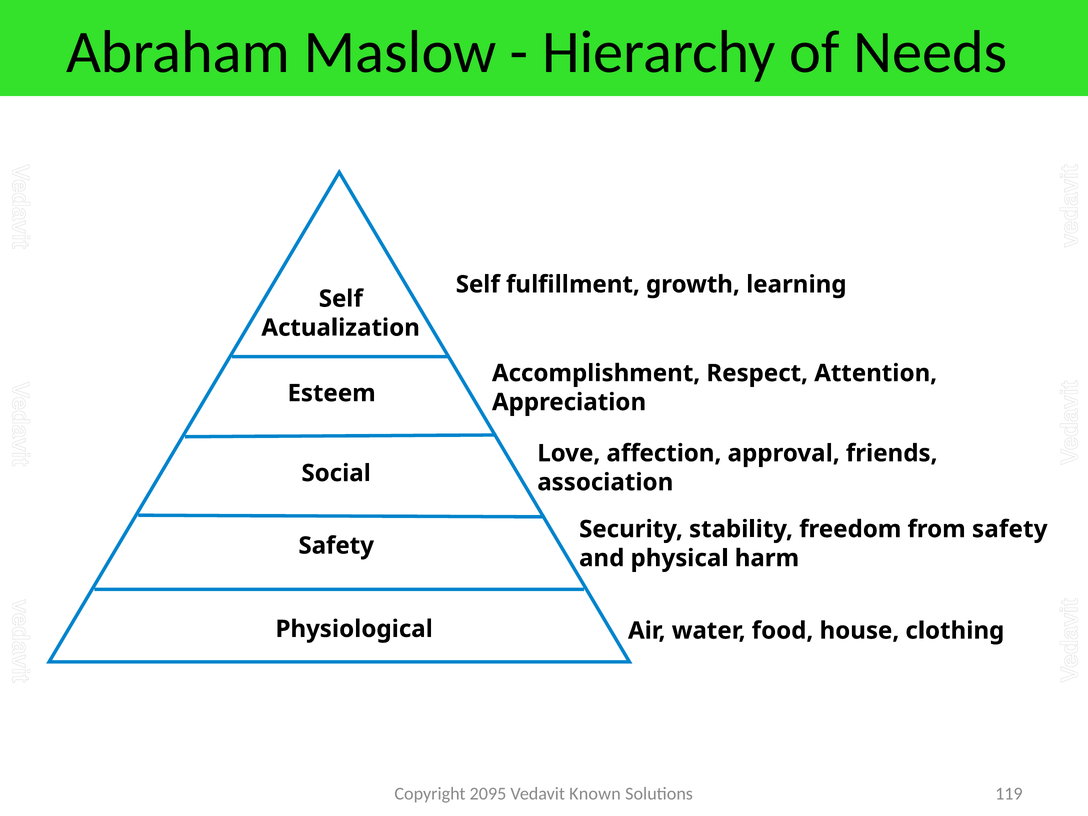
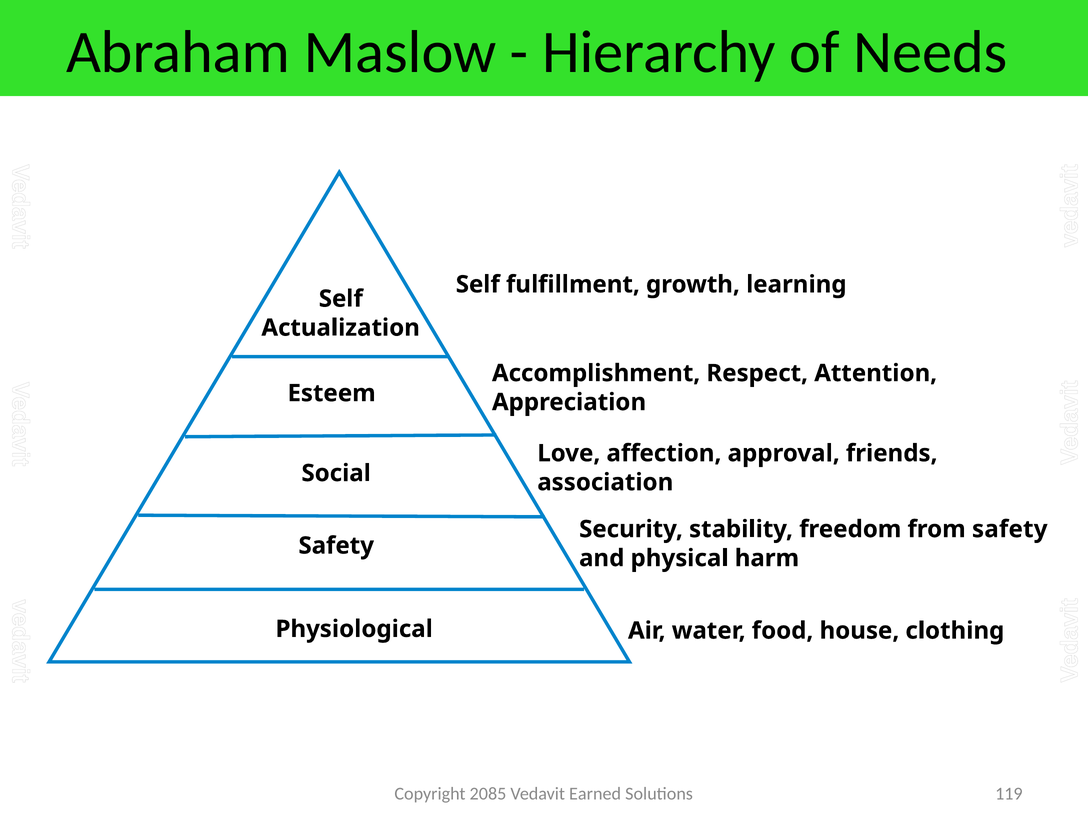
2095: 2095 -> 2085 (488, 794)
Known: Known -> Earned (595, 794)
